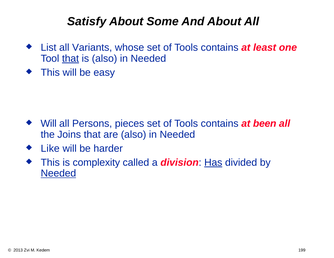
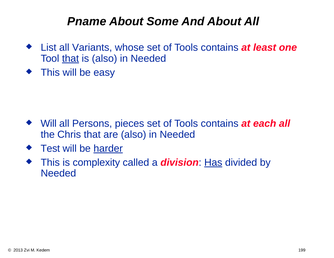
Satisfy: Satisfy -> Pname (87, 21)
been: been -> each (265, 124)
Joins: Joins -> Chris (69, 135)
Like: Like -> Test (50, 149)
harder underline: none -> present (108, 149)
Needed underline: present -> none (58, 173)
